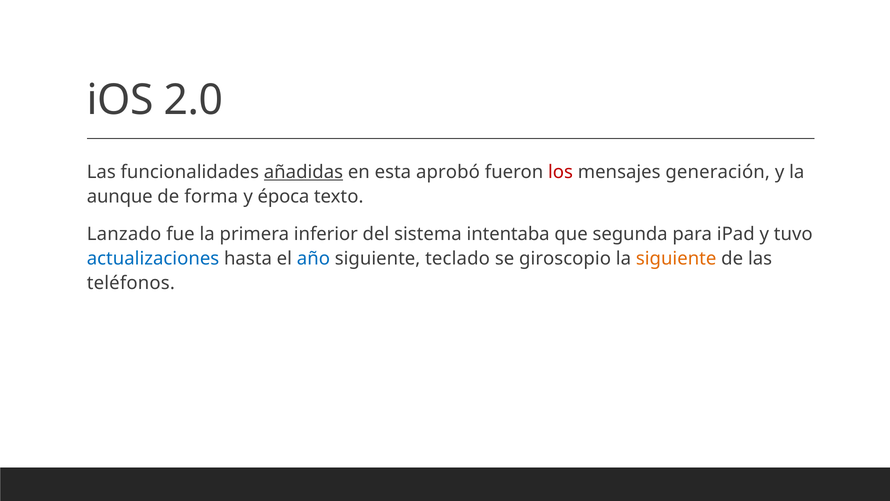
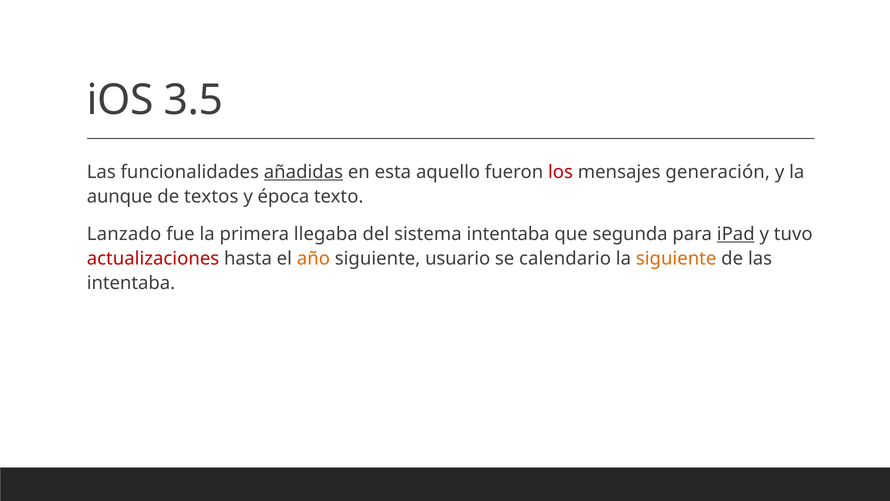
2.0: 2.0 -> 3.5 (193, 100)
aprobó: aprobó -> aquello (448, 172)
forma: forma -> textos (211, 196)
inferior: inferior -> llegaba (326, 234)
iPad underline: none -> present (736, 234)
actualizaciones colour: blue -> red (153, 258)
año colour: blue -> orange (313, 258)
teclado: teclado -> usuario (458, 258)
giroscopio: giroscopio -> calendario (565, 258)
teléfonos: teléfonos -> intentaba (131, 283)
